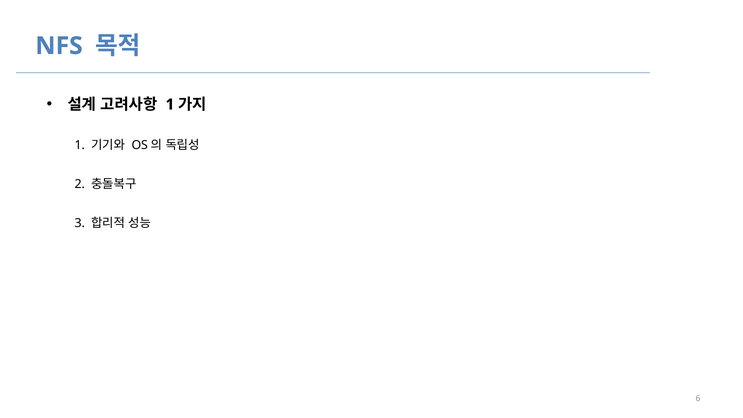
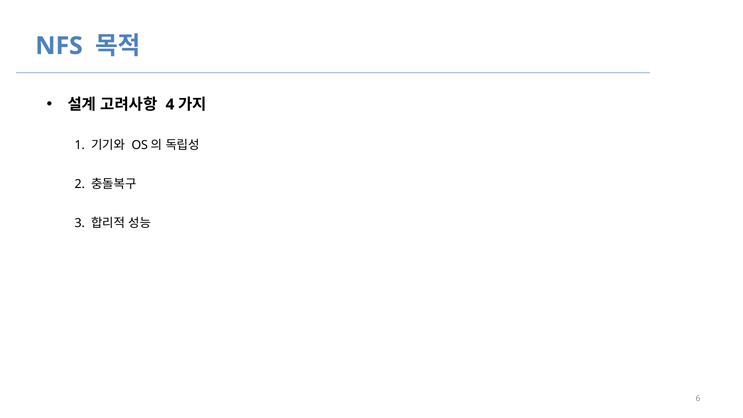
1: 1 -> 4 (170, 104)
